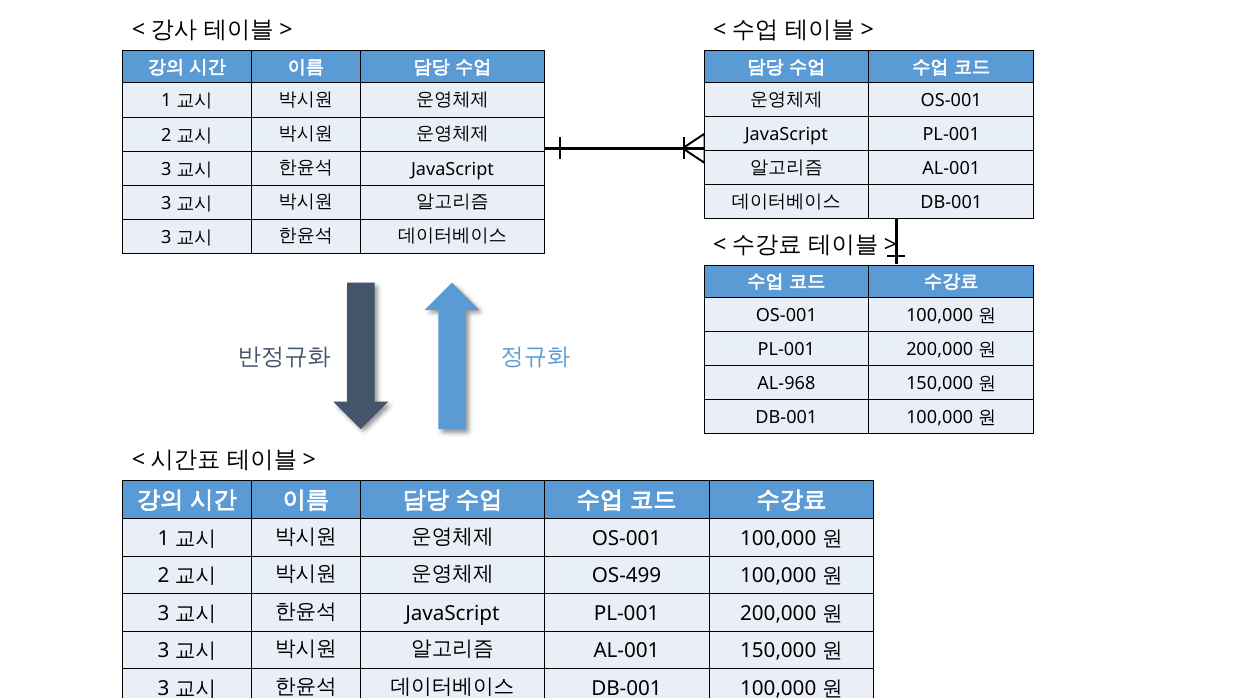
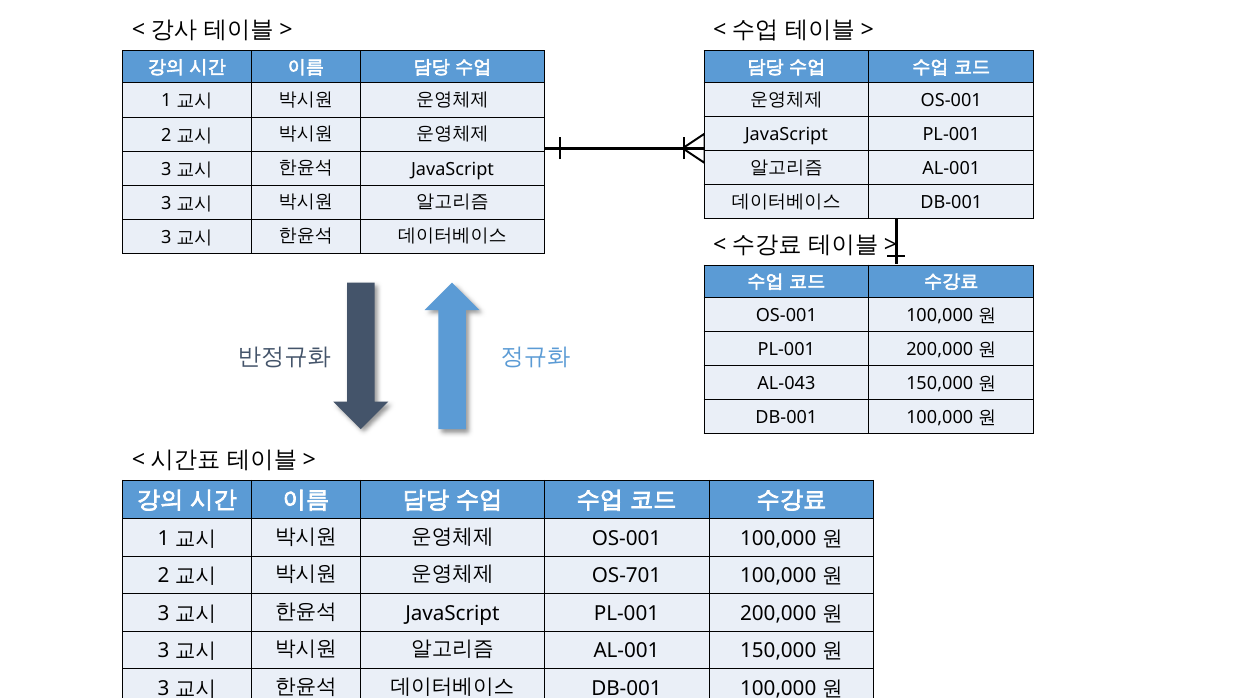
AL-968: AL-968 -> AL-043 (786, 384)
OS-499: OS-499 -> OS-701 (627, 576)
